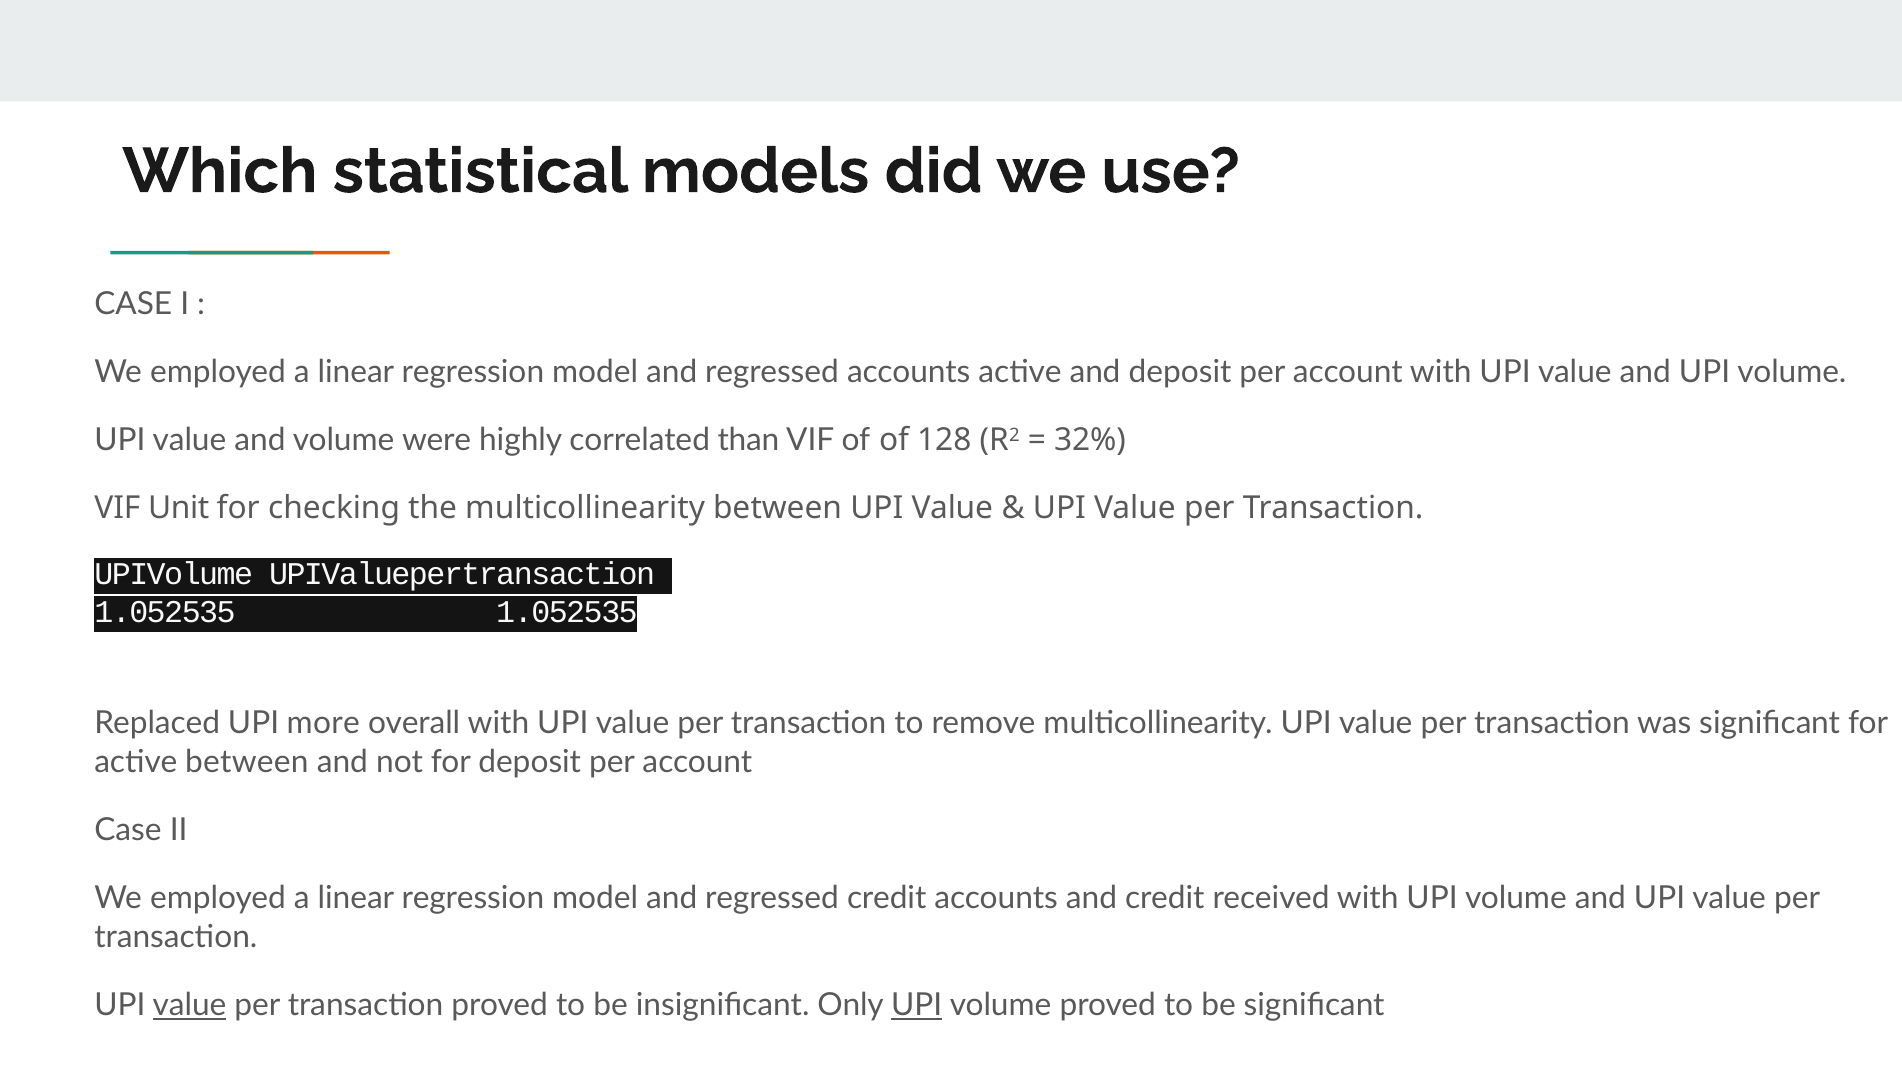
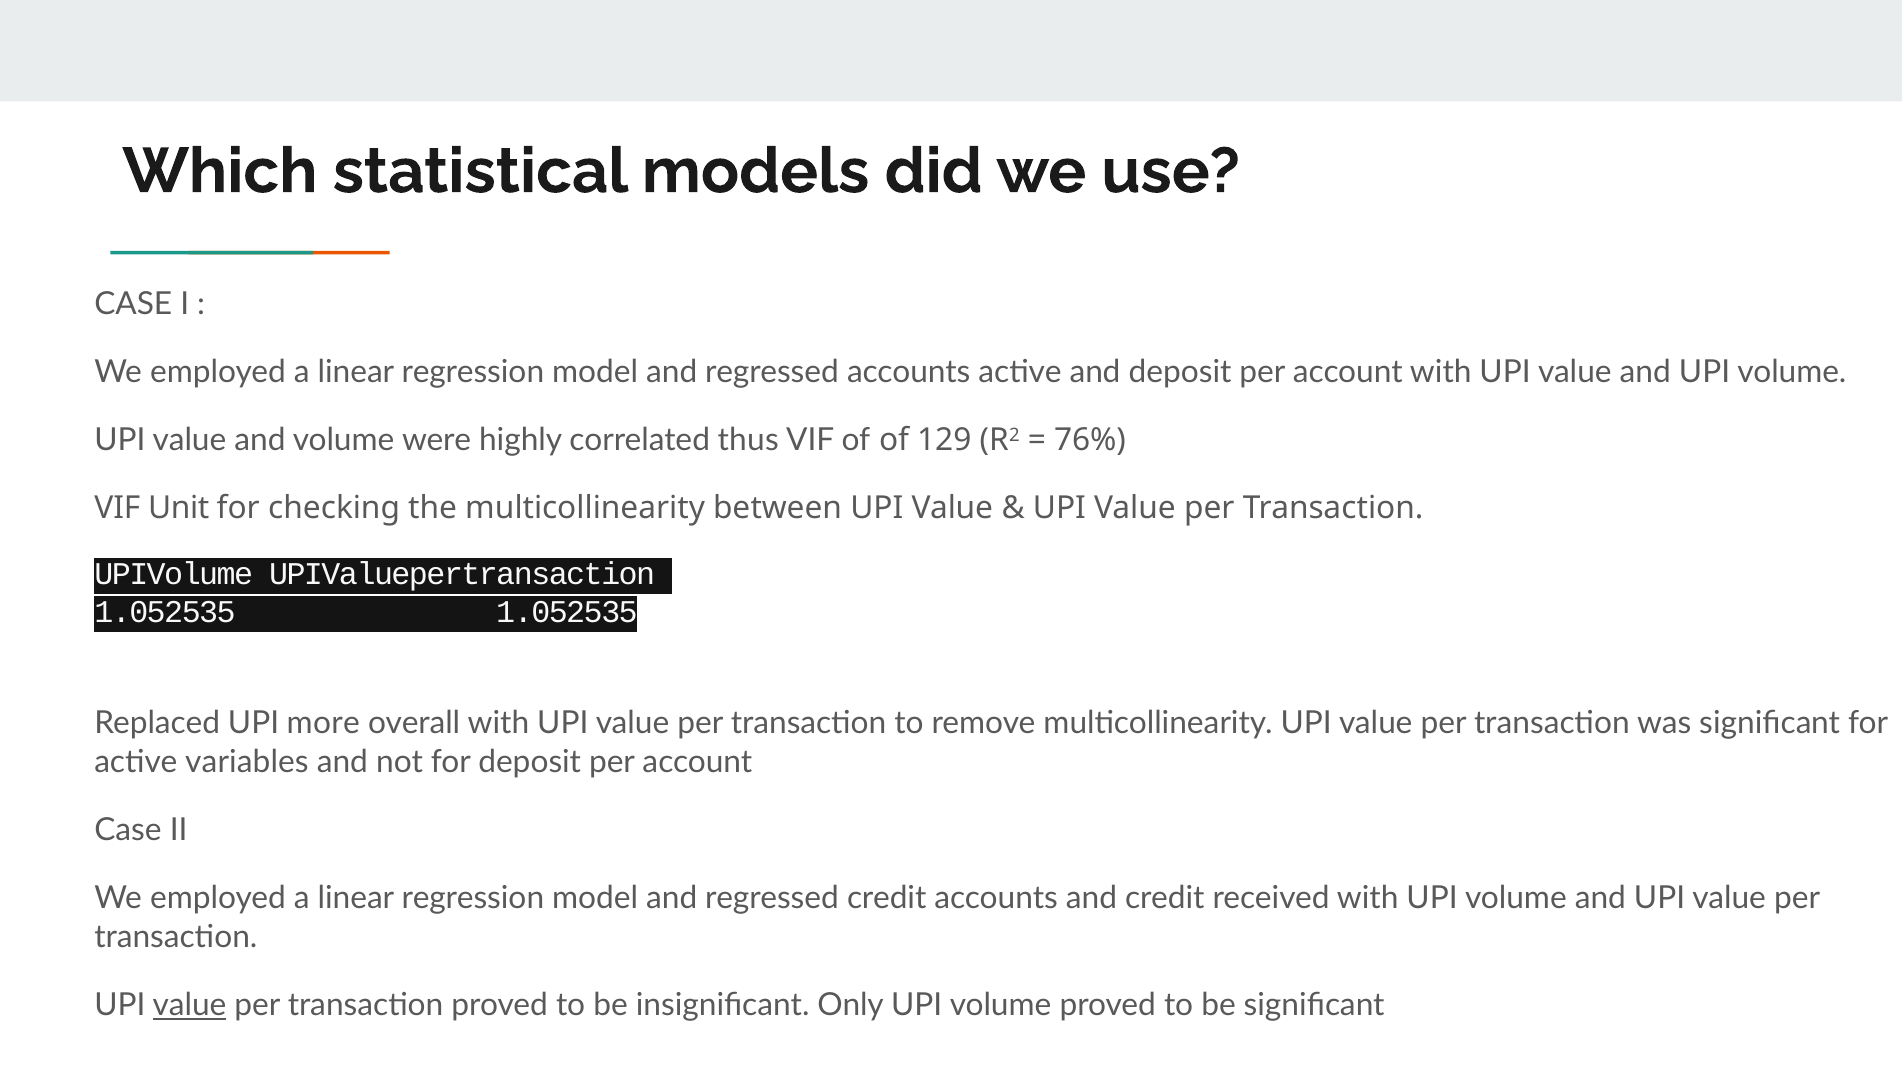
than: than -> thus (748, 440)
128: 128 -> 129 (944, 440)
32%: 32% -> 76% (1090, 440)
active between: between -> variables (247, 762)
UPI underline: present -> none (917, 1005)
